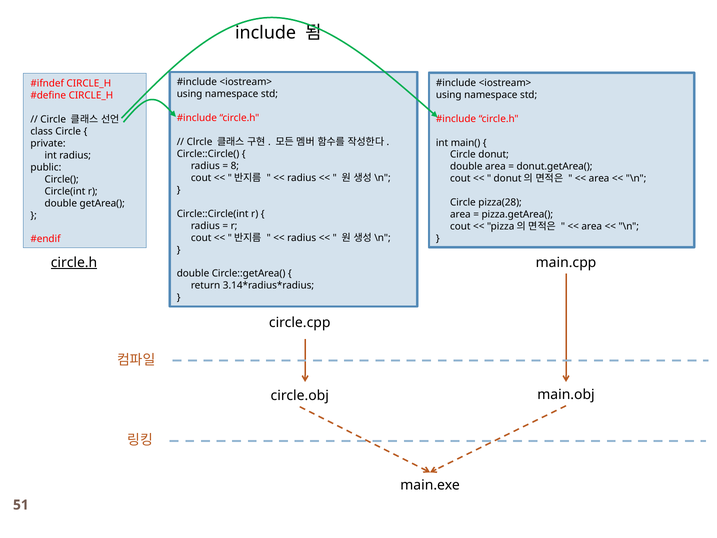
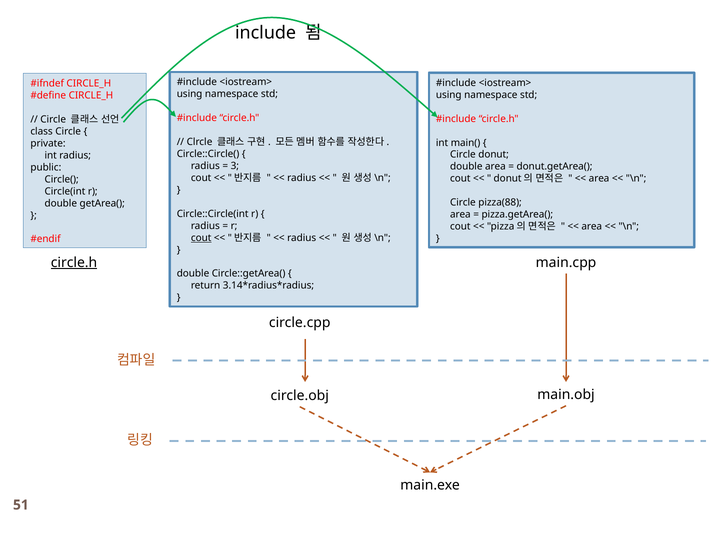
8: 8 -> 3 (235, 166)
pizza(28: pizza(28 -> pizza(88 (500, 202)
cout underline: none -> present (201, 238)
